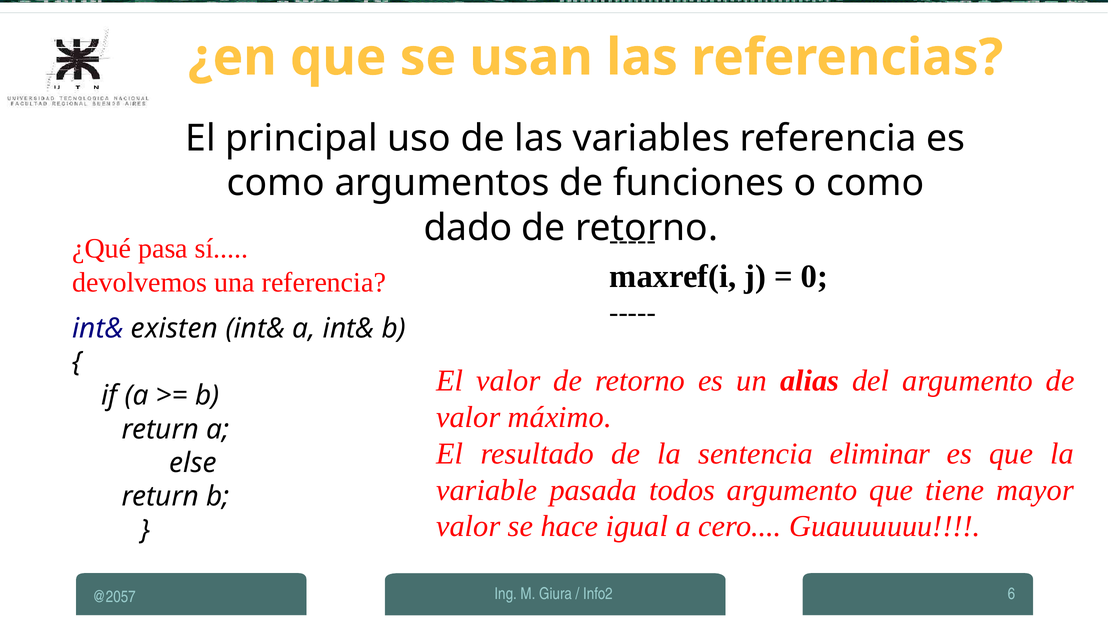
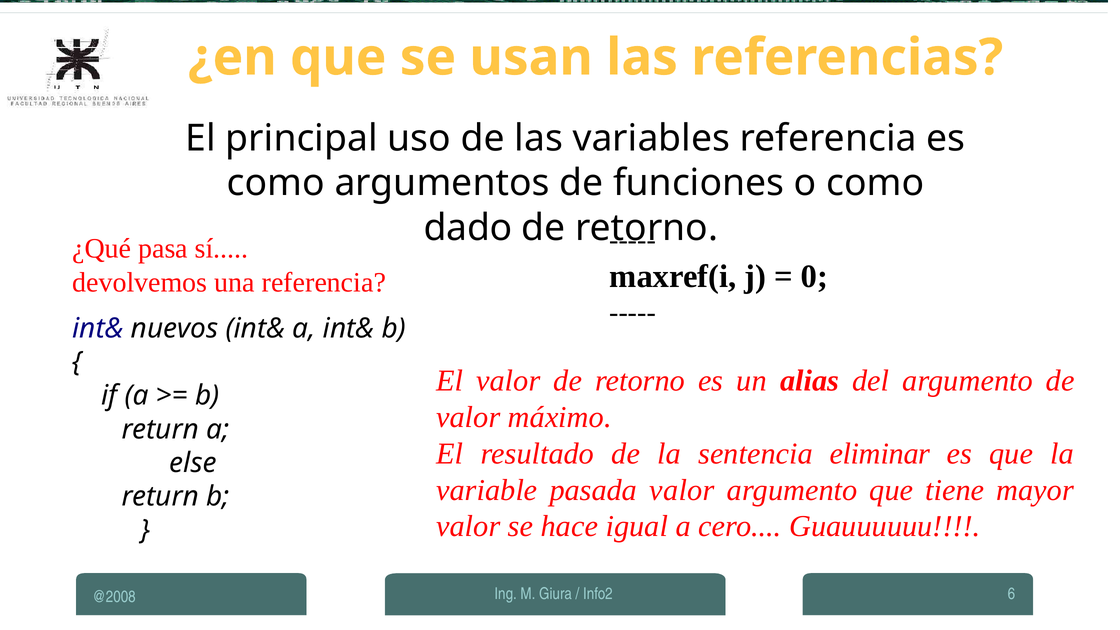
existen: existen -> nuevos (175, 329)
pasada todos: todos -> valor (682, 490)
@2057: @2057 -> @2008 (114, 597)
